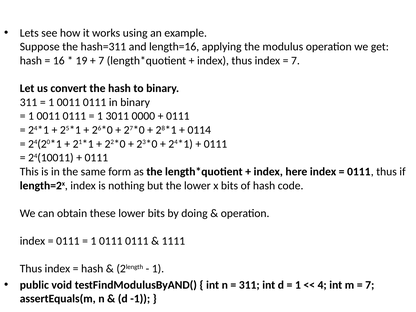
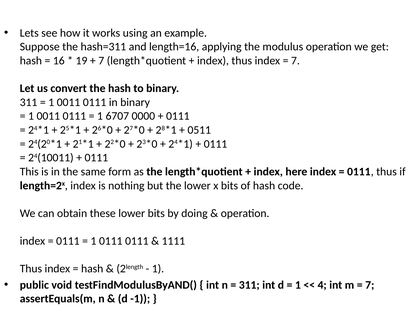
3011: 3011 -> 6707 (117, 116)
0114: 0114 -> 0511 (199, 130)
